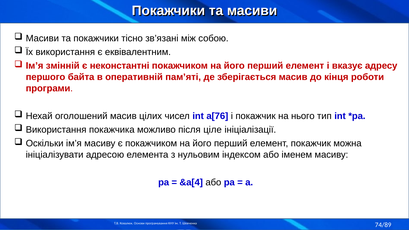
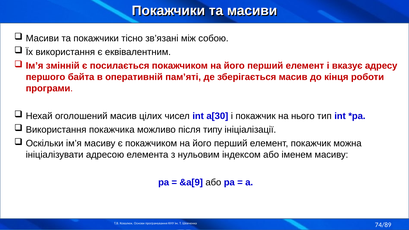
неконстантні: неконстантні -> посилається (120, 66)
a[76: a[76 -> a[30 (217, 116)
ціле: ціле -> типу (213, 130)
&a[4: &a[4 -> &a[9 (191, 182)
